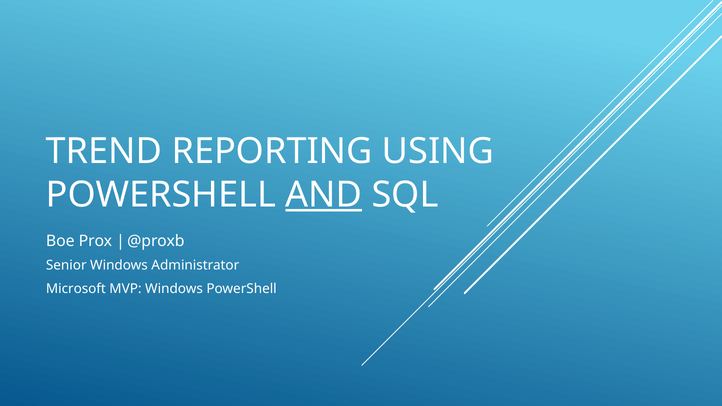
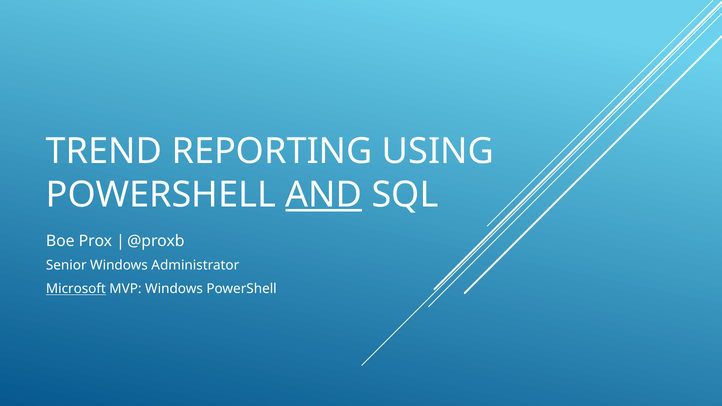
Microsoft underline: none -> present (76, 289)
